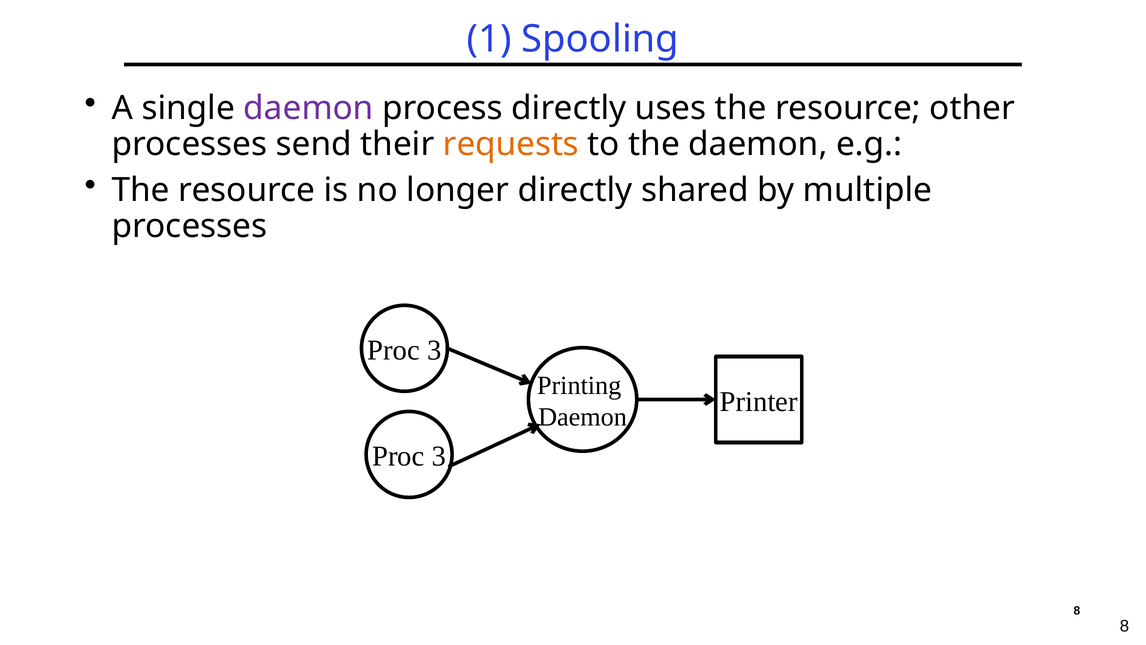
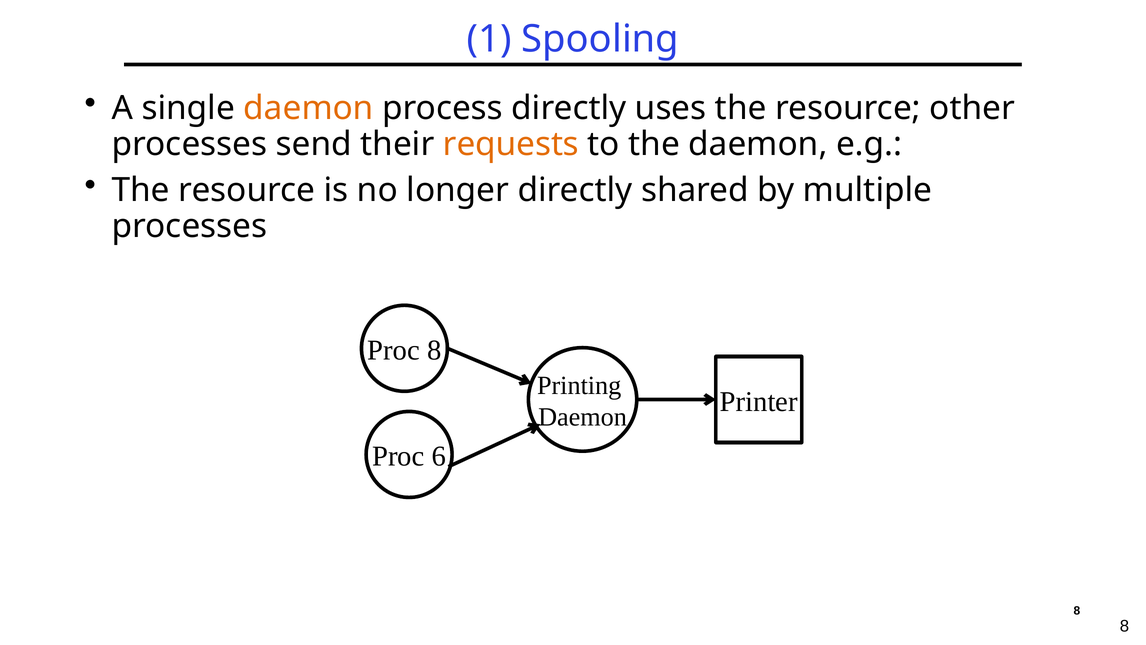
daemon colour: purple -> orange (309, 108)
3: 3 -> 8 (434, 350)
3: 3 -> 6 (439, 456)
